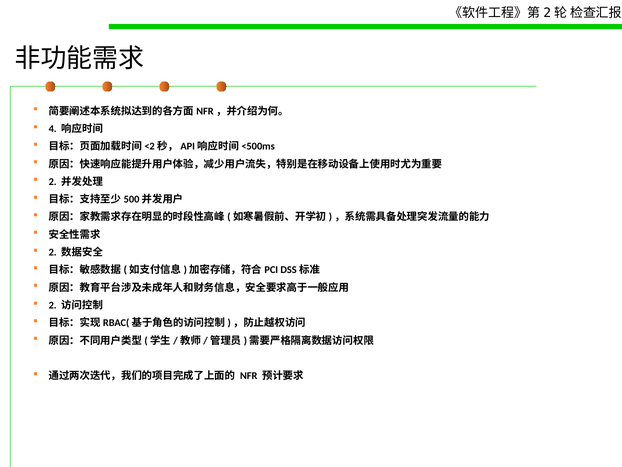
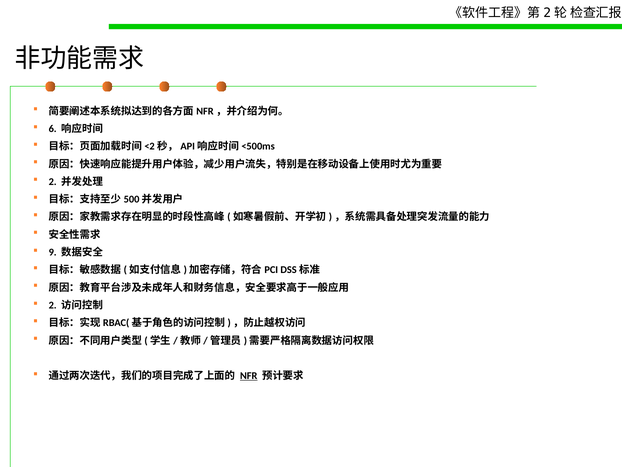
4: 4 -> 6 (53, 129)
2: 2 -> 9 (53, 252)
NFR underline: none -> present (249, 375)
